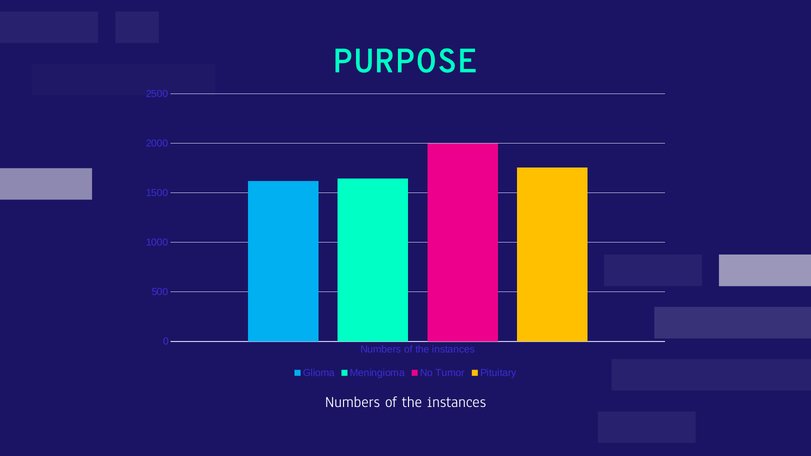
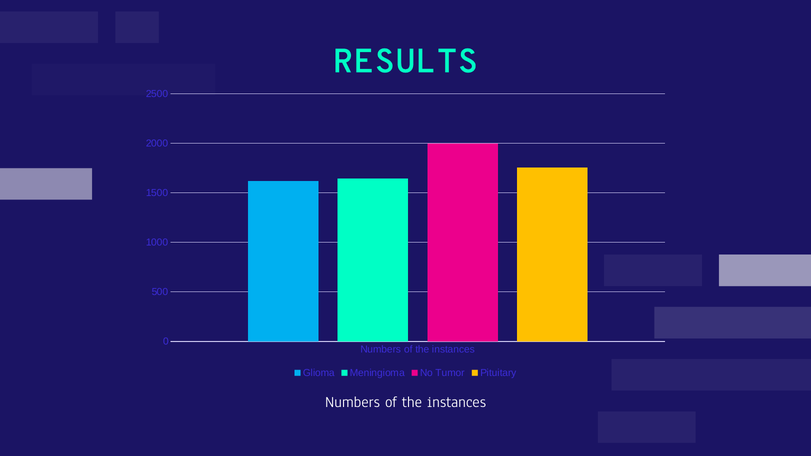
PURPOSE: PURPOSE -> RESULTS (405, 61)
